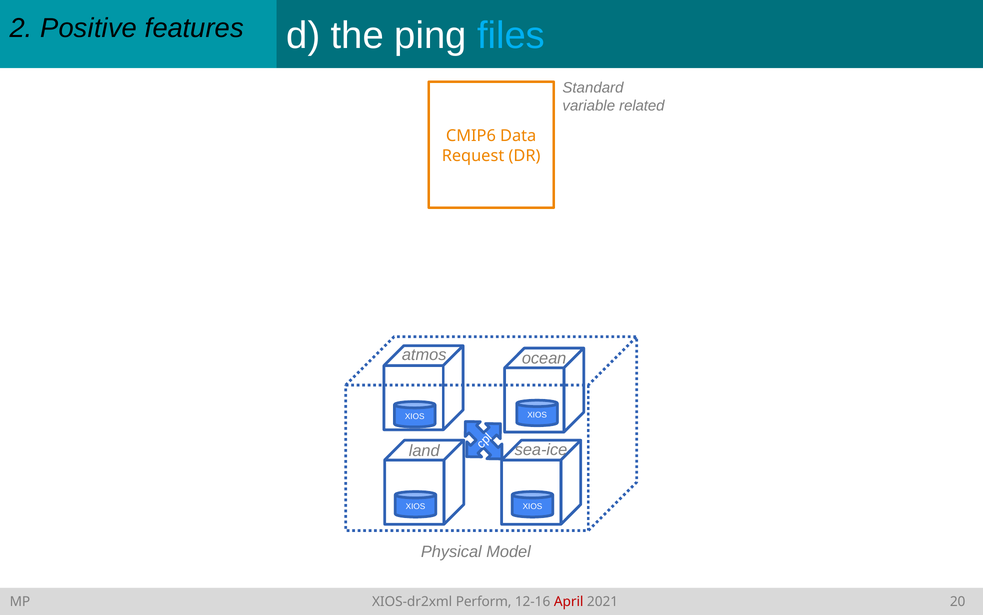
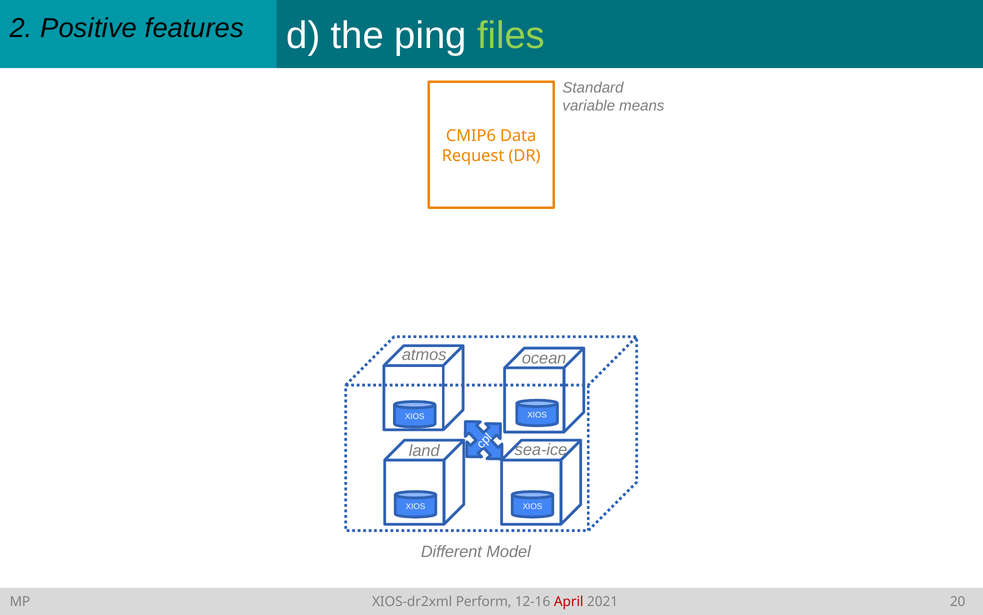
files colour: light blue -> light green (511, 35)
related: related -> means (642, 106)
Physical: Physical -> Different (451, 552)
